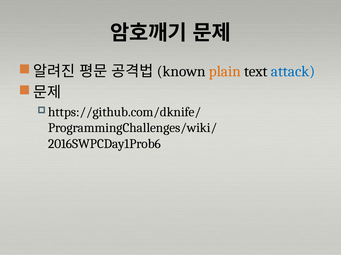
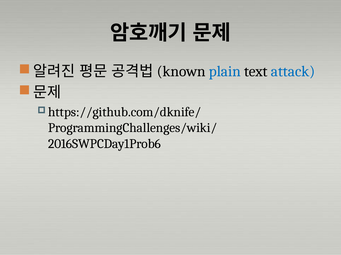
plain colour: orange -> blue (225, 72)
